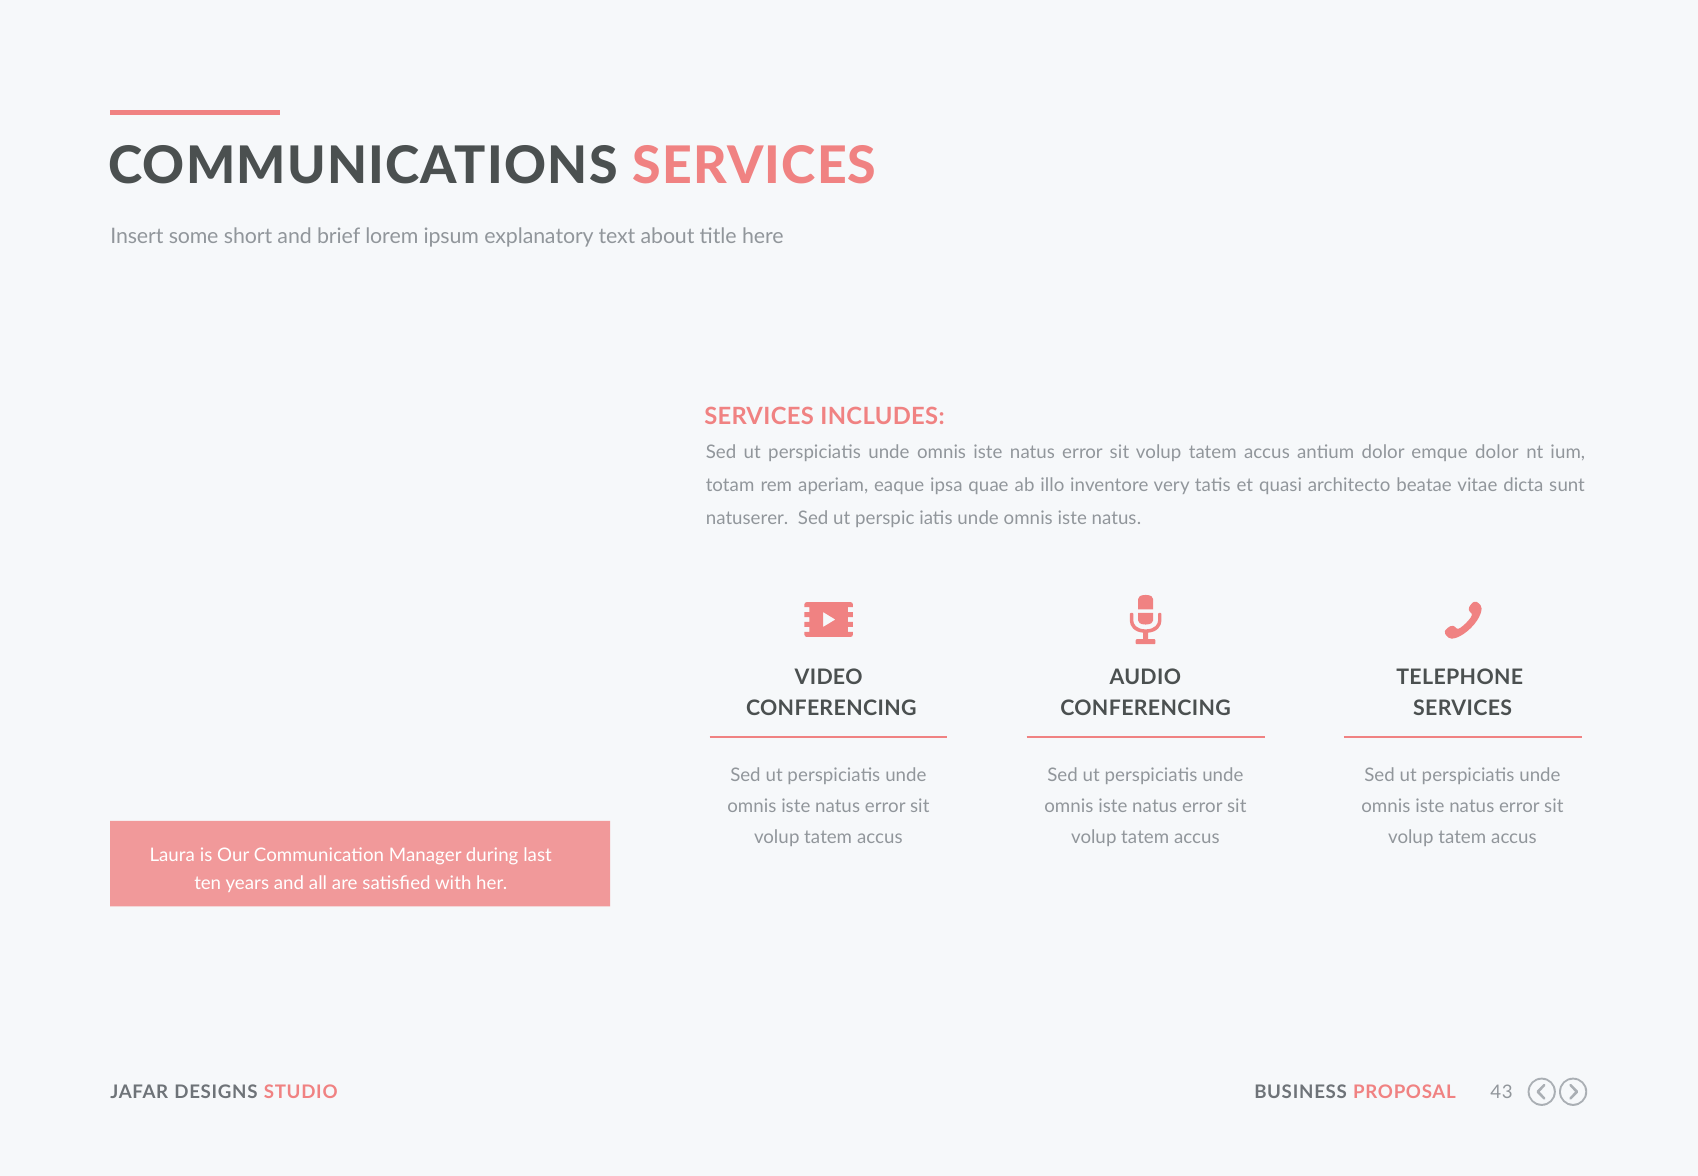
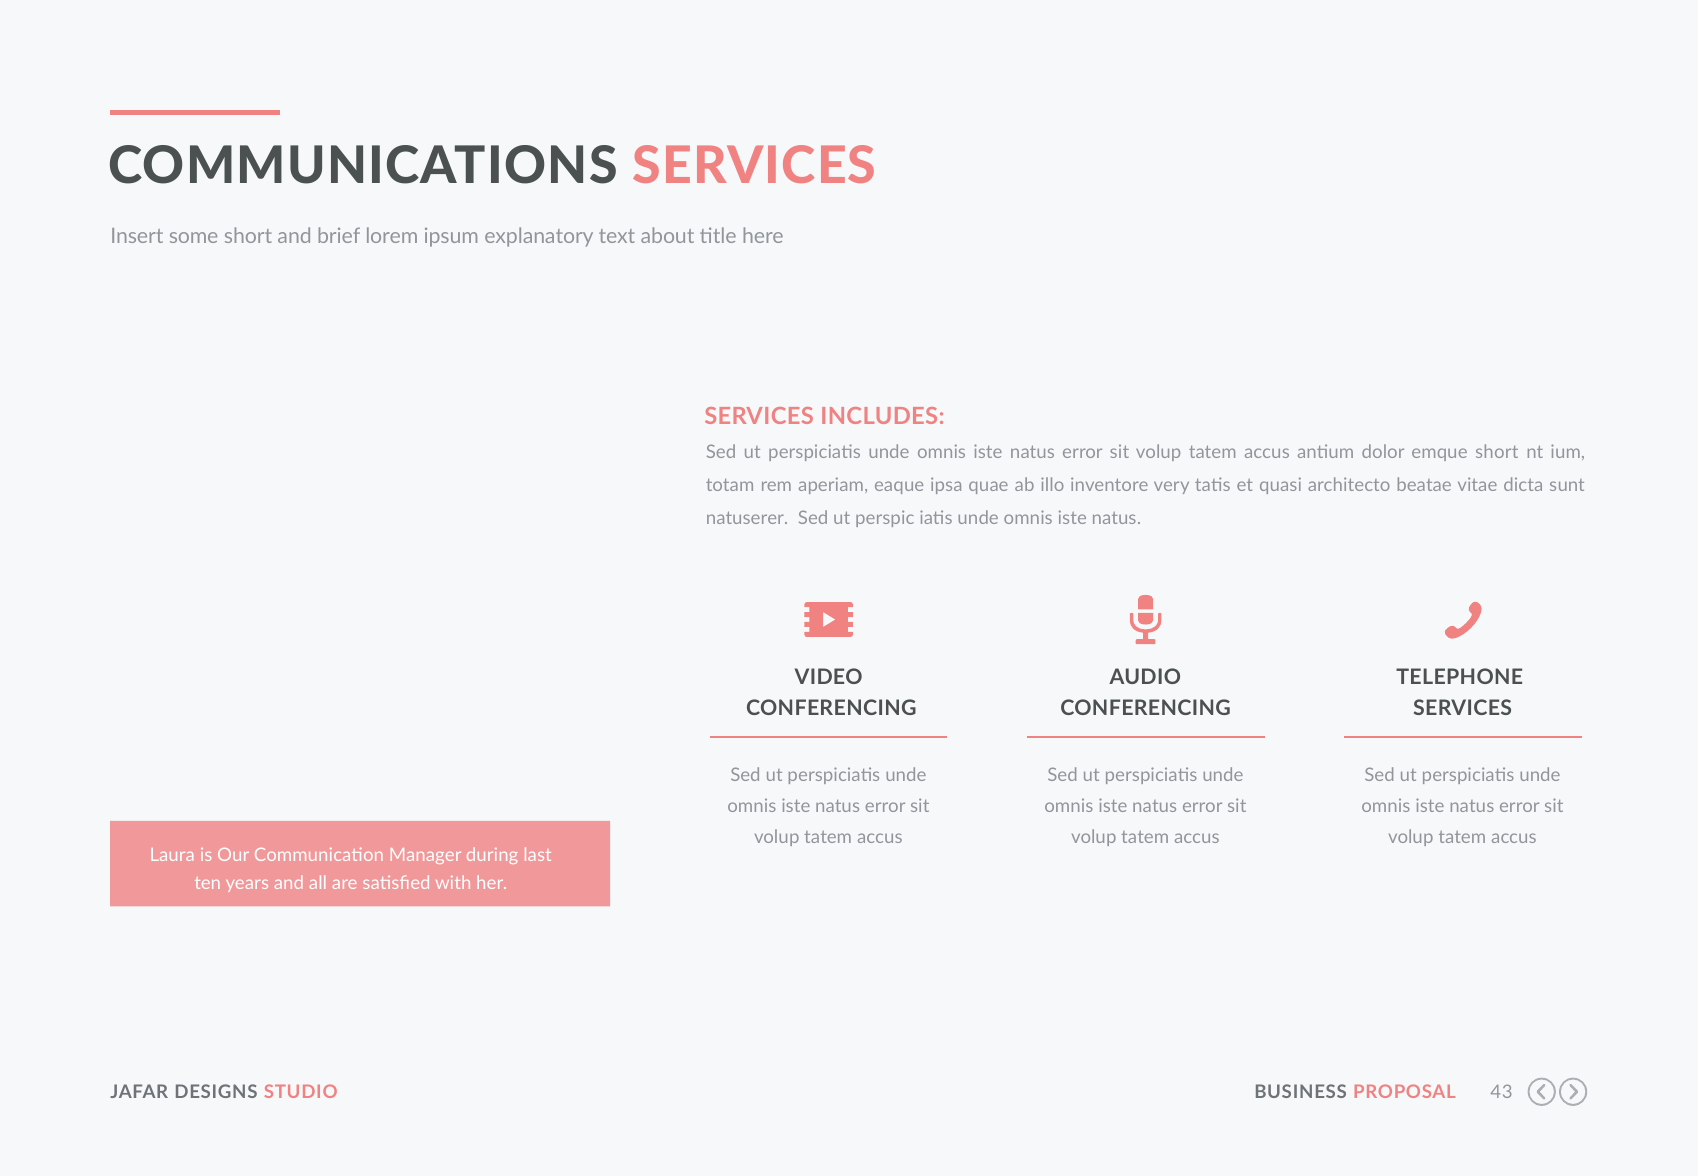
emque dolor: dolor -> short (1497, 452)
